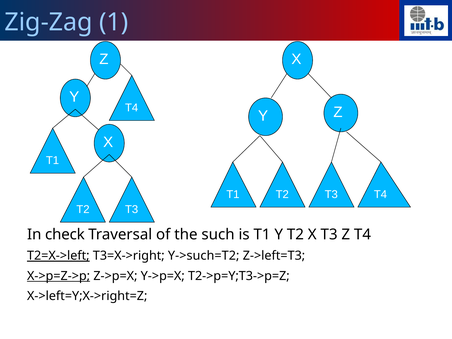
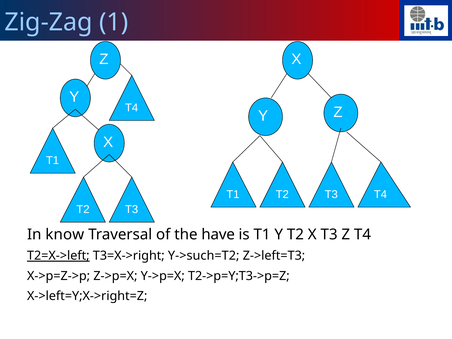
check: check -> know (65, 234)
such: such -> have (218, 234)
X->p=Z->p underline: present -> none (59, 276)
